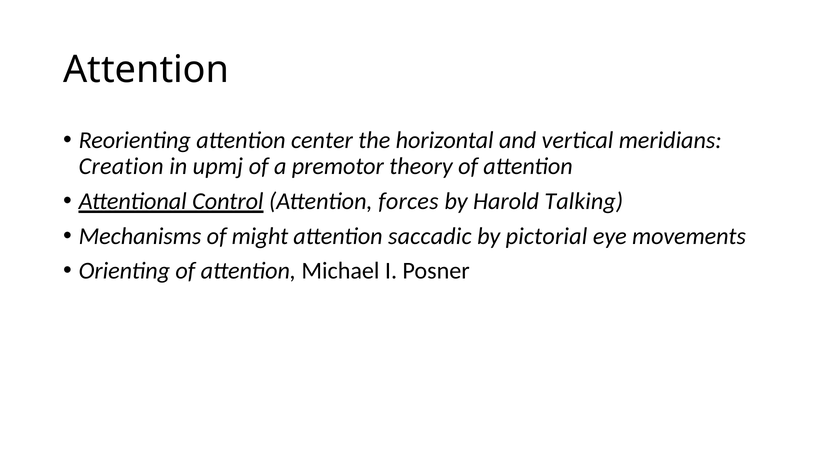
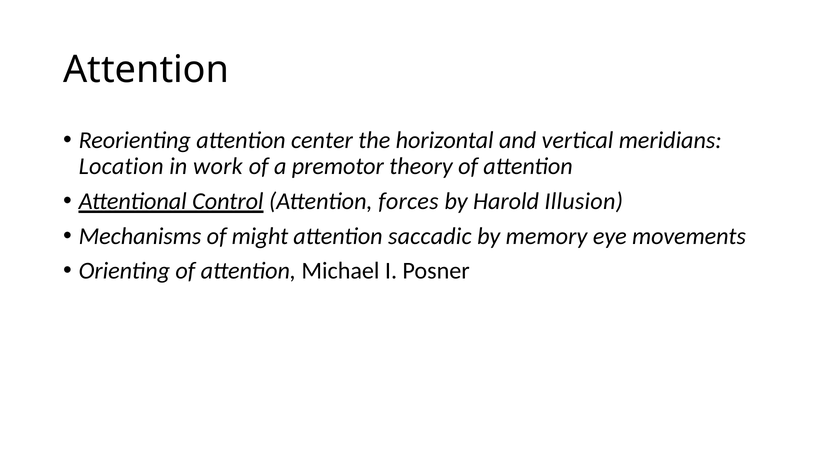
Creation: Creation -> Location (121, 166)
upmj: upmj -> work (218, 166)
Talking: Talking -> Illusion (584, 201)
pictorial: pictorial -> memory (547, 236)
